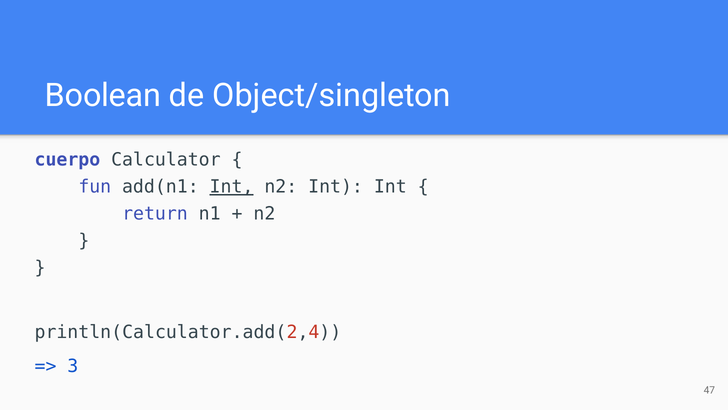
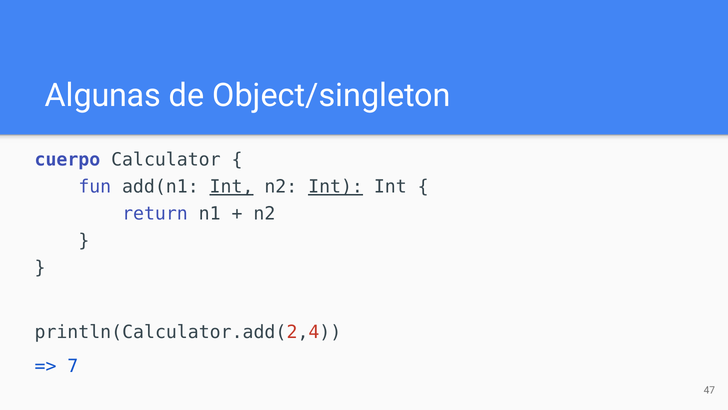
Boolean: Boolean -> Algunas (103, 95)
Int underline: none -> present (336, 187)
3: 3 -> 7 (73, 366)
